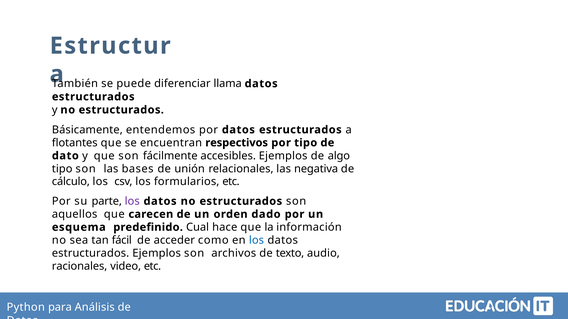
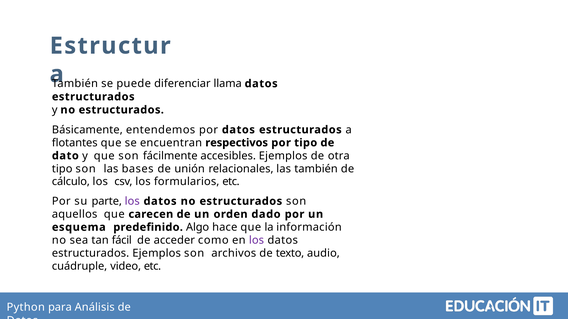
algo: algo -> otra (339, 156)
las negativa: negativa -> también (316, 169)
Cual: Cual -> Algo (198, 228)
los colour: blue -> purple (257, 241)
racionales: racionales -> cuádruple (80, 267)
